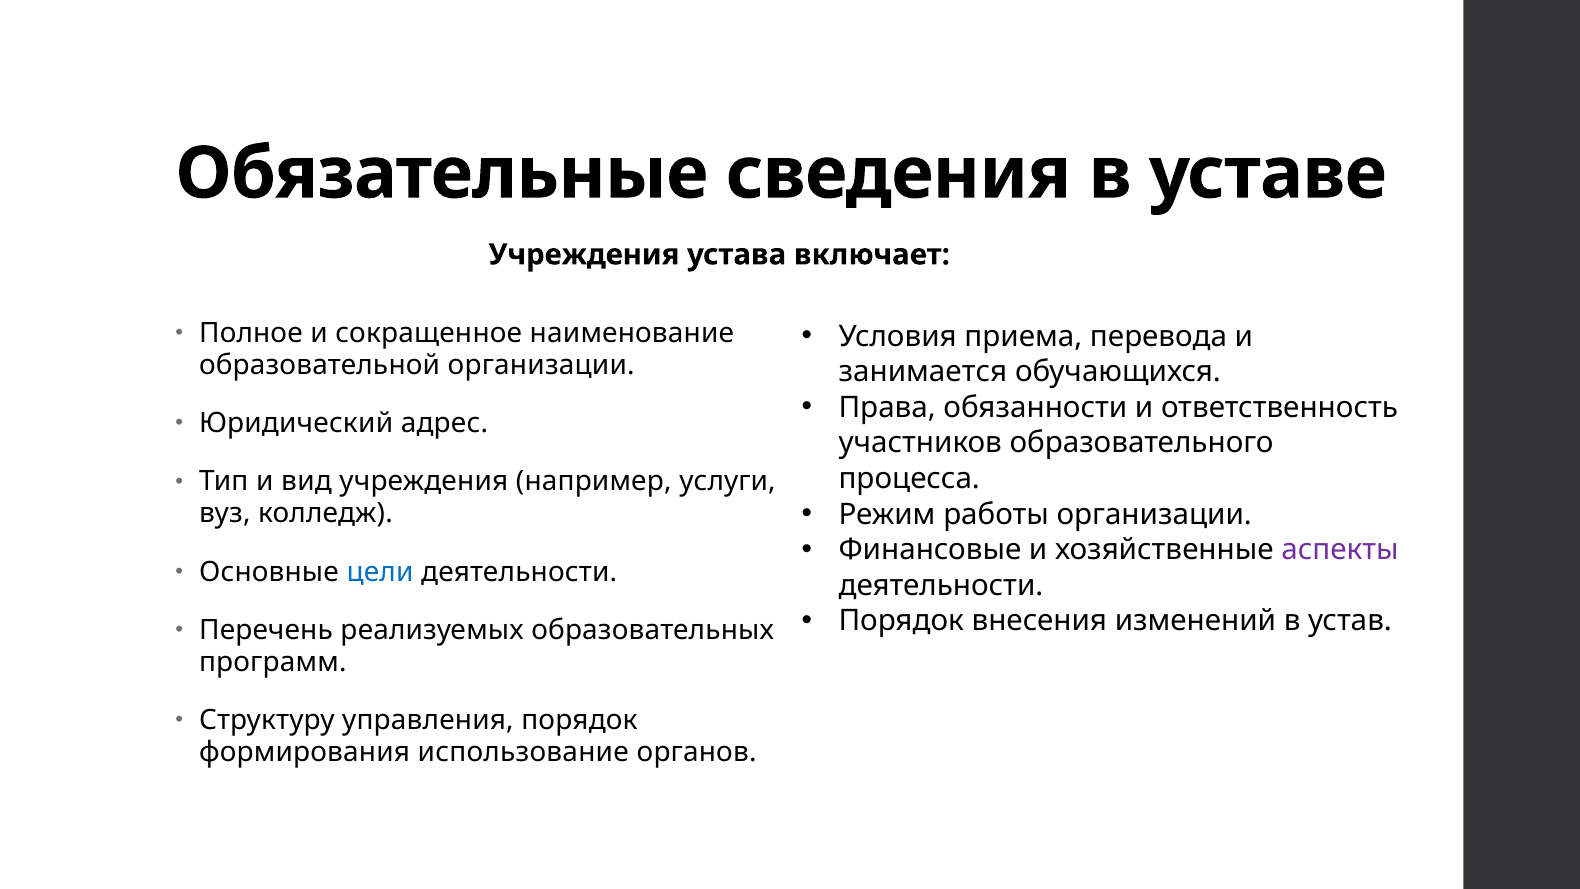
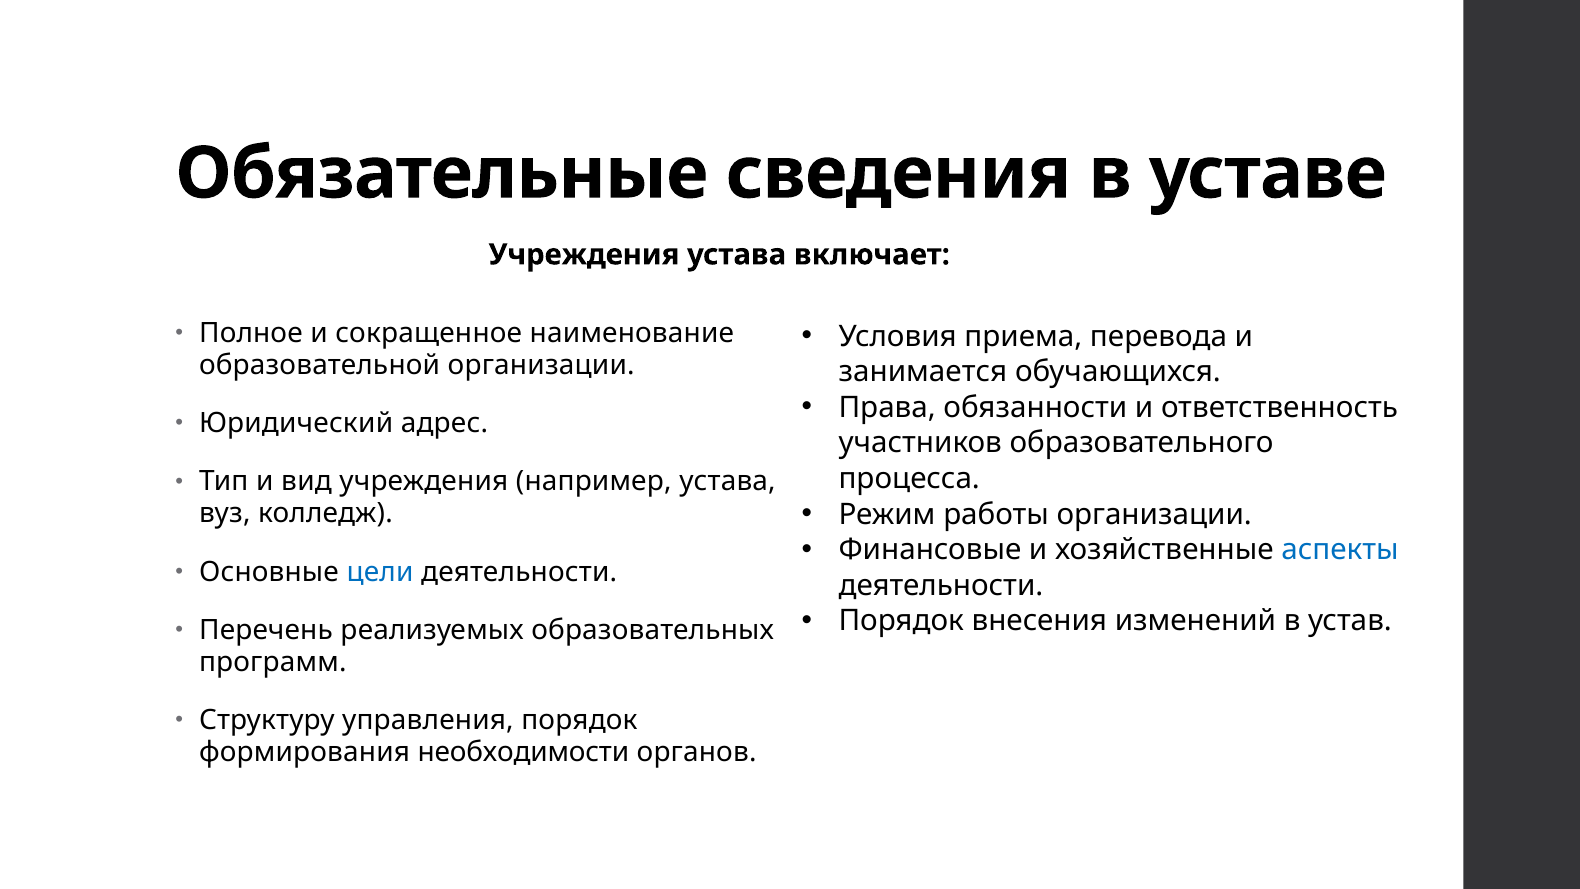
например услуги: услуги -> устава (727, 481)
аспекты colour: purple -> blue (1340, 550)
использование: использование -> необходимости (523, 752)
